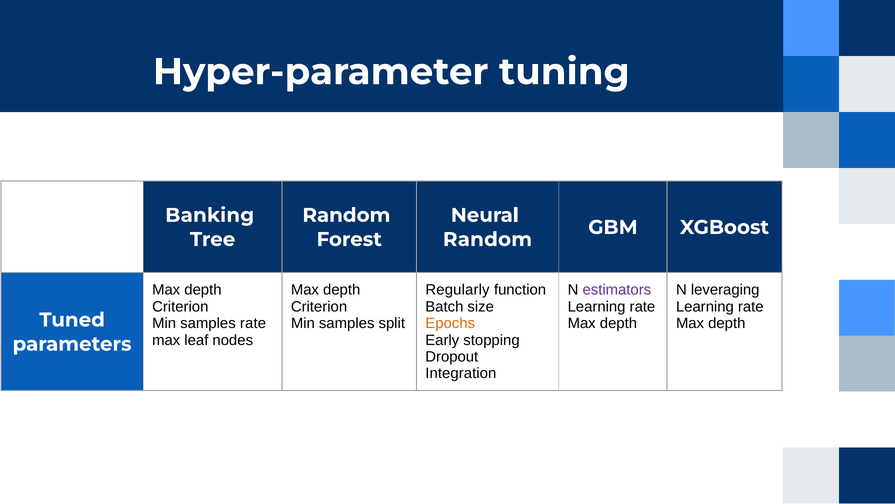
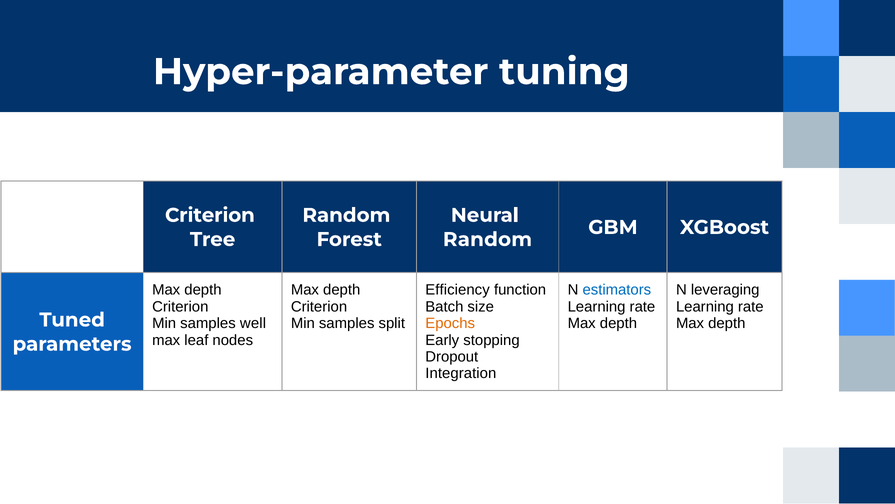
Banking: Banking -> Criterion (210, 215)
Regularly: Regularly -> Efficiency (458, 290)
estimators colour: purple -> blue (617, 290)
samples rate: rate -> well (253, 323)
